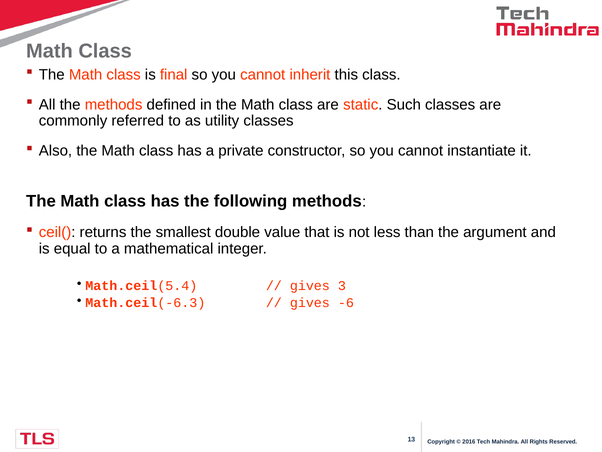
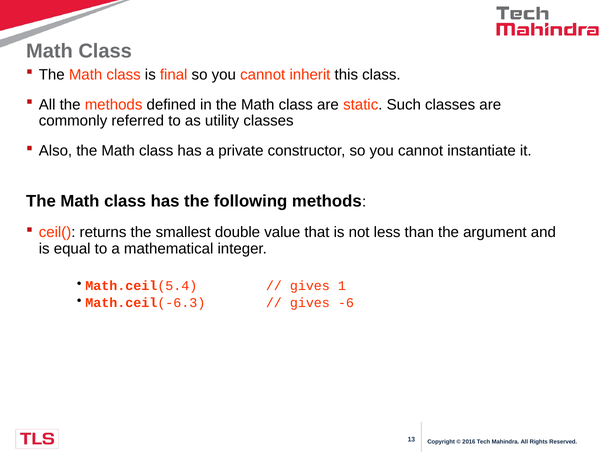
3: 3 -> 1 (342, 286)
